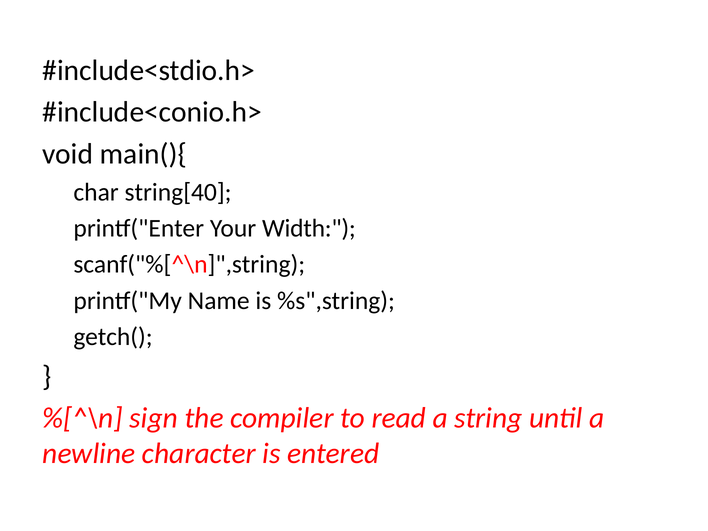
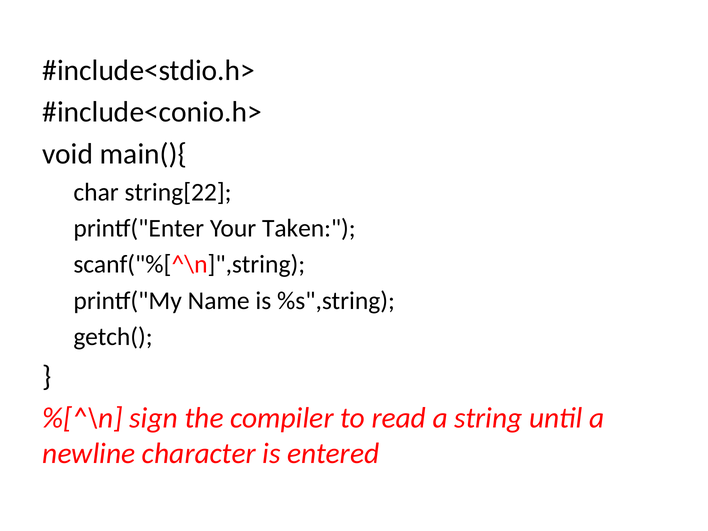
string[40: string[40 -> string[22 (178, 192)
Width: Width -> Taken (309, 228)
